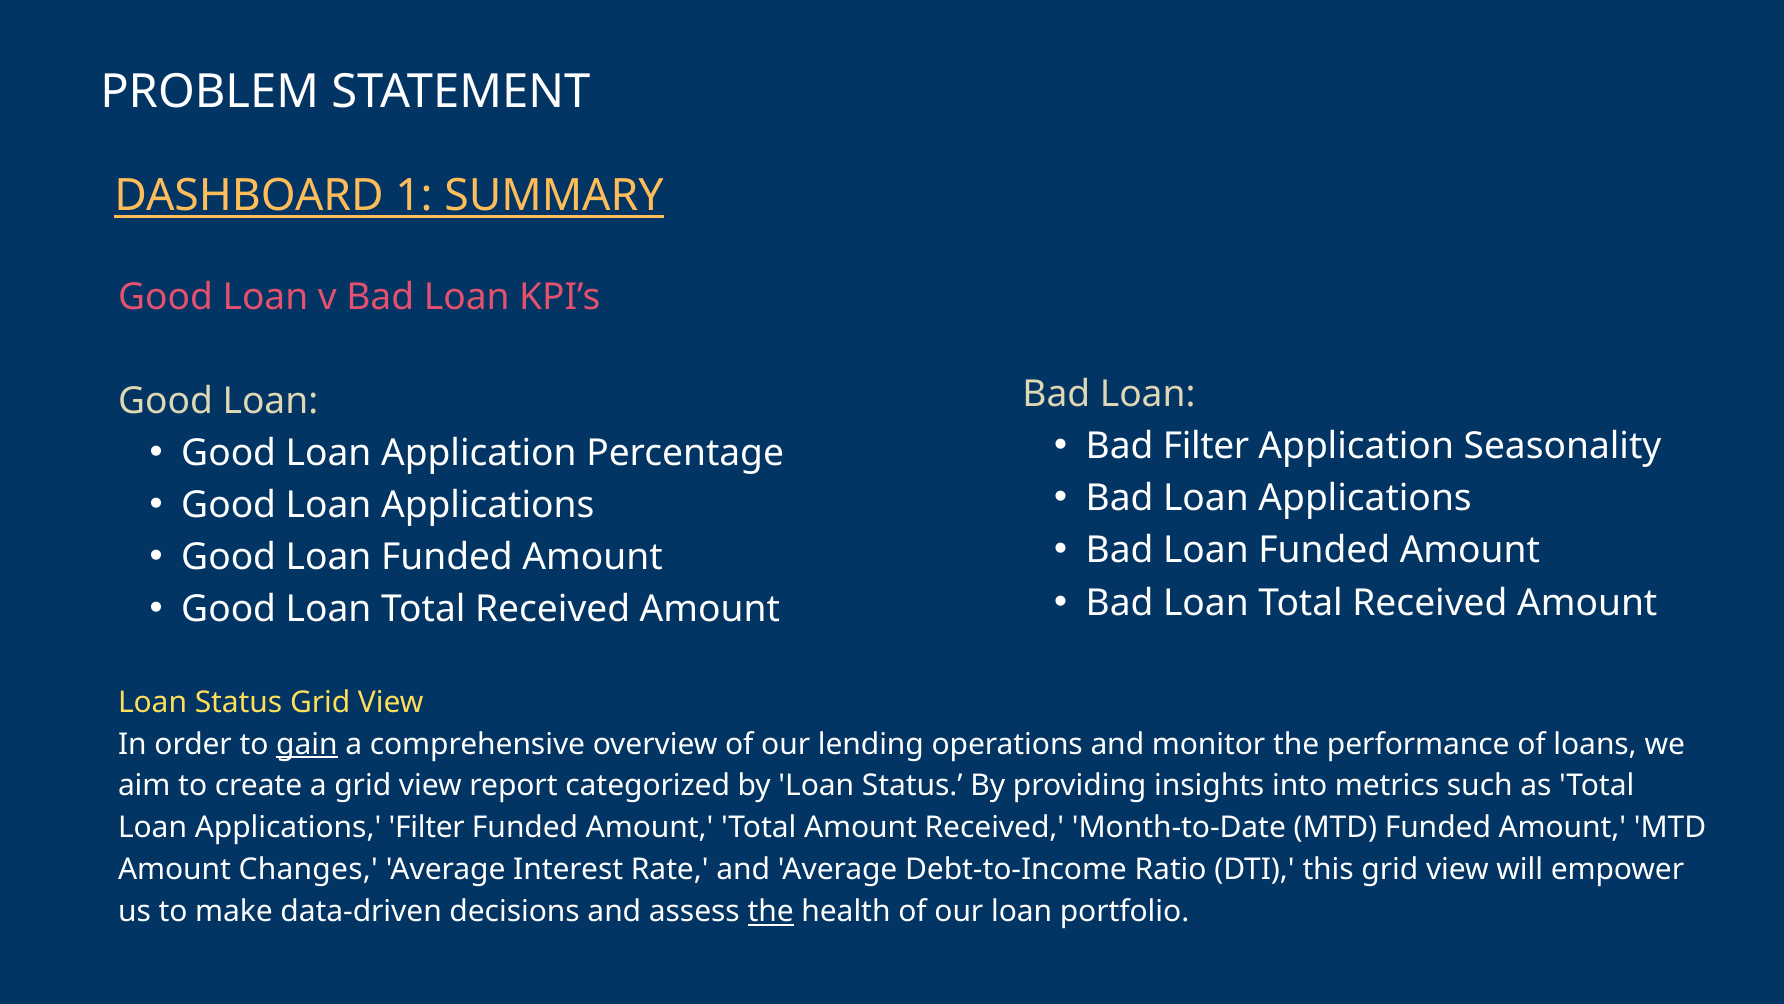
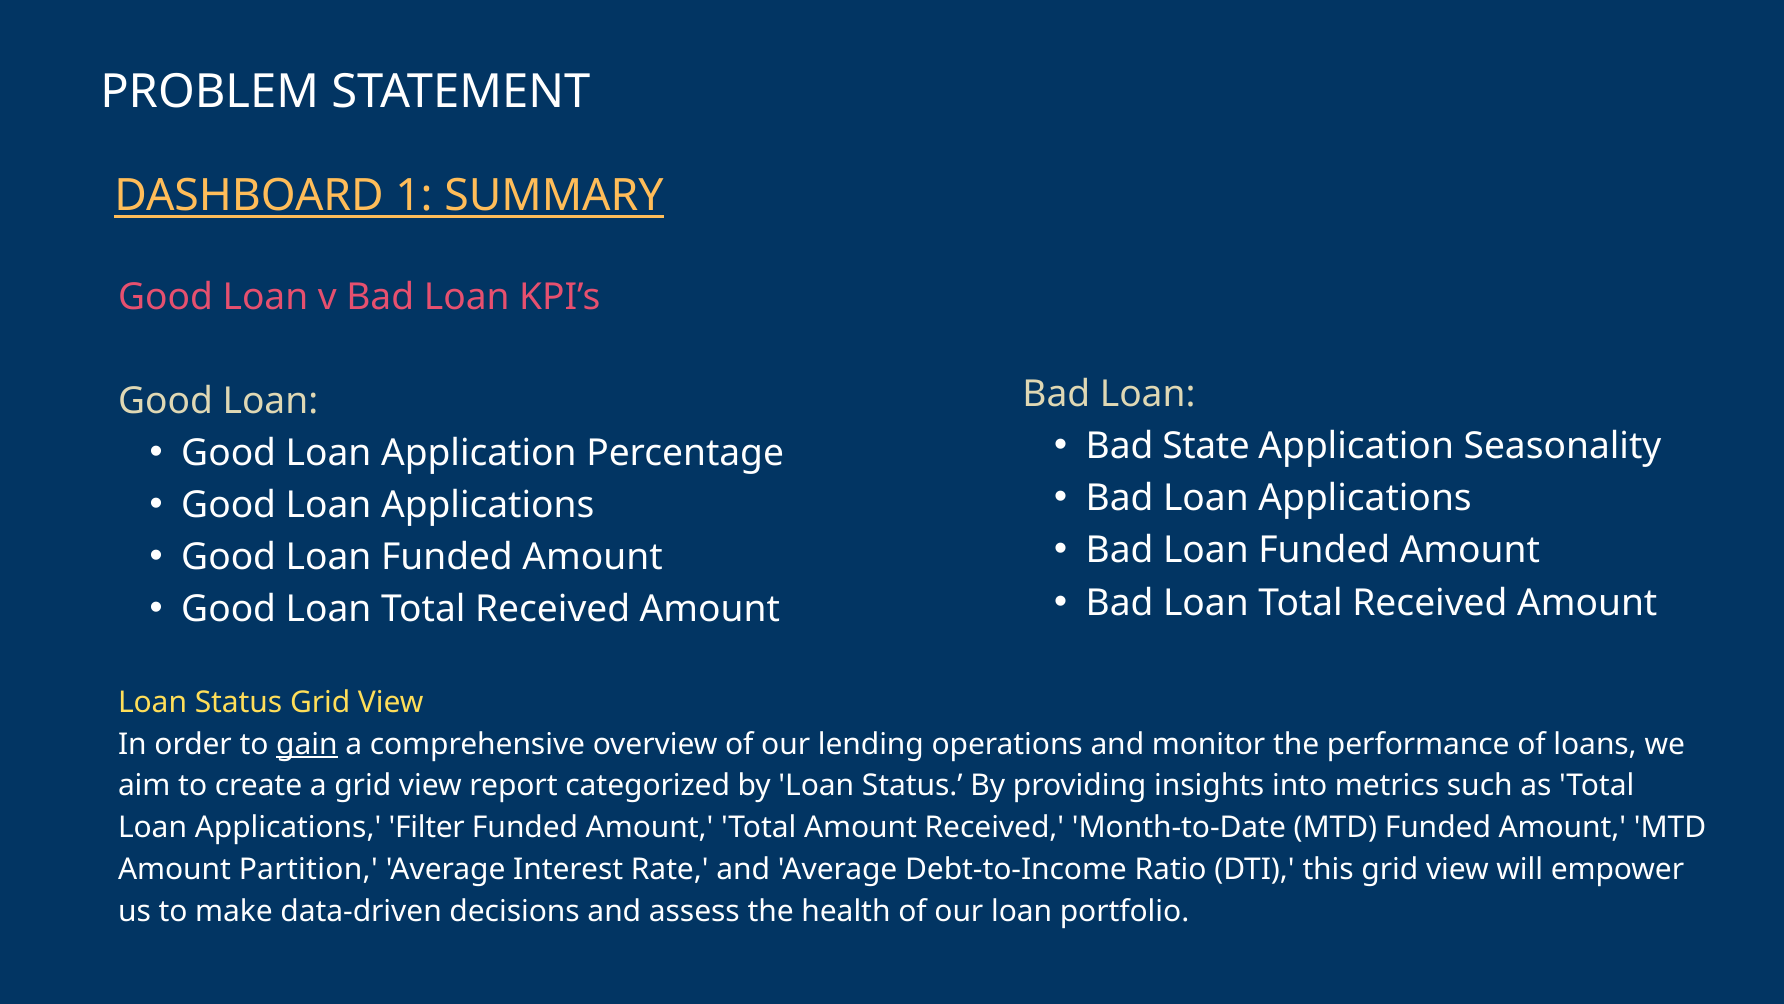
Bad Filter: Filter -> State (1206, 446)
Changes: Changes -> Partition (308, 869)
the underline: present -> none (771, 911)
